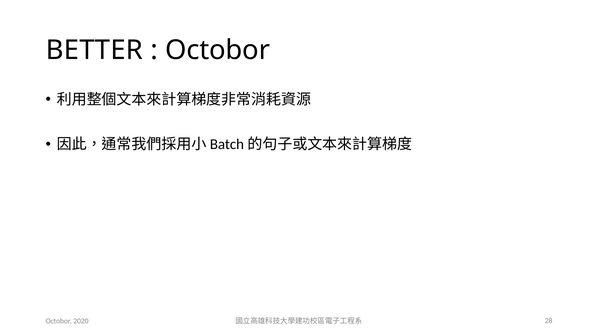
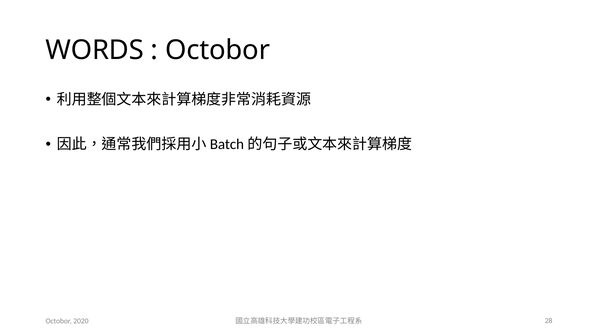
BETTER: BETTER -> WORDS (95, 50)
